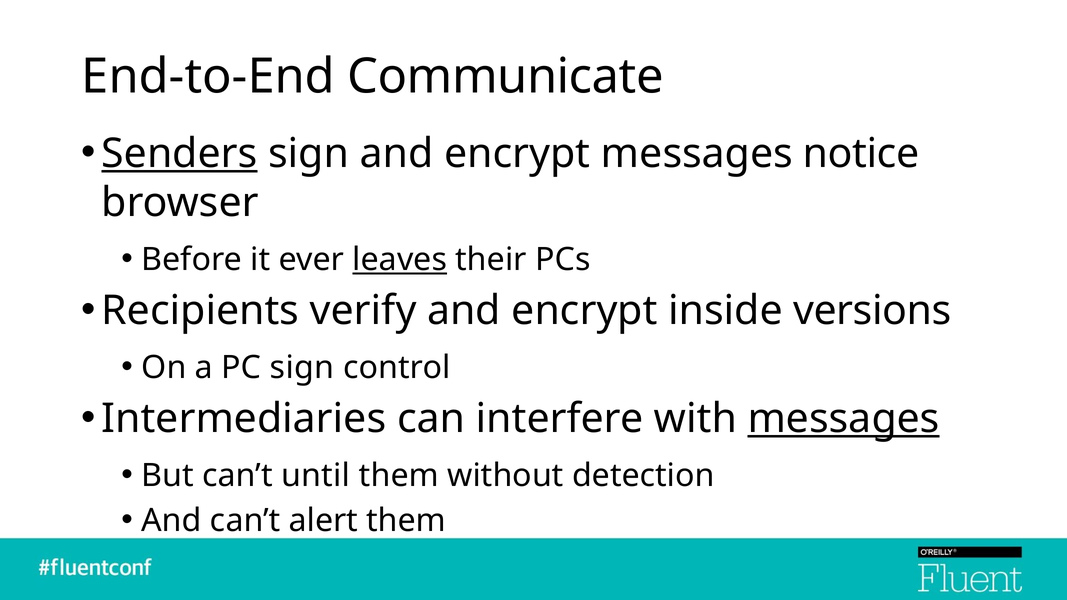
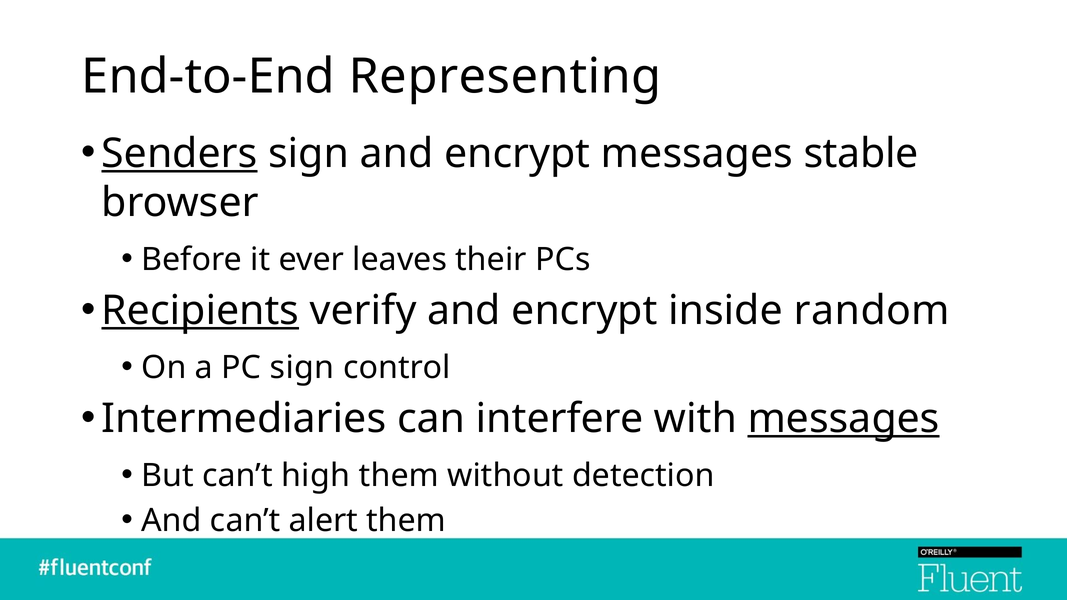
Communicate: Communicate -> Representing (505, 77)
notice: notice -> stable (861, 154)
leaves underline: present -> none (400, 260)
Recipients underline: none -> present (200, 311)
versions: versions -> random (872, 311)
until: until -> high (316, 476)
